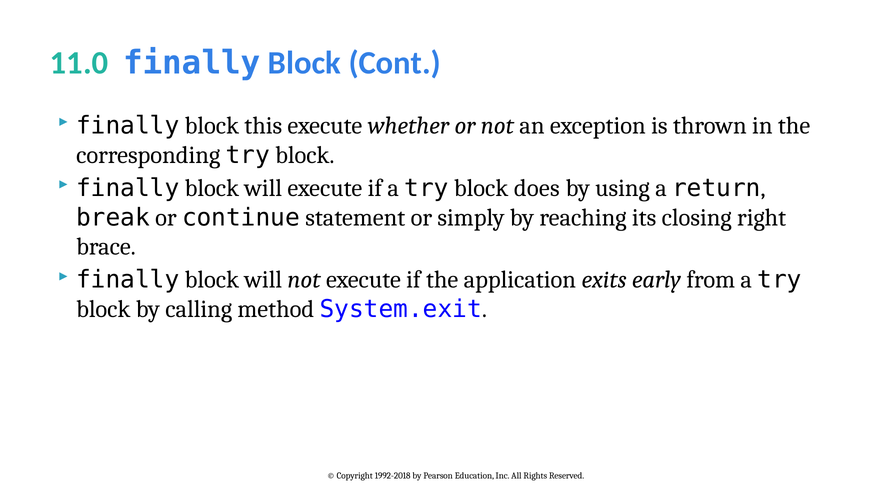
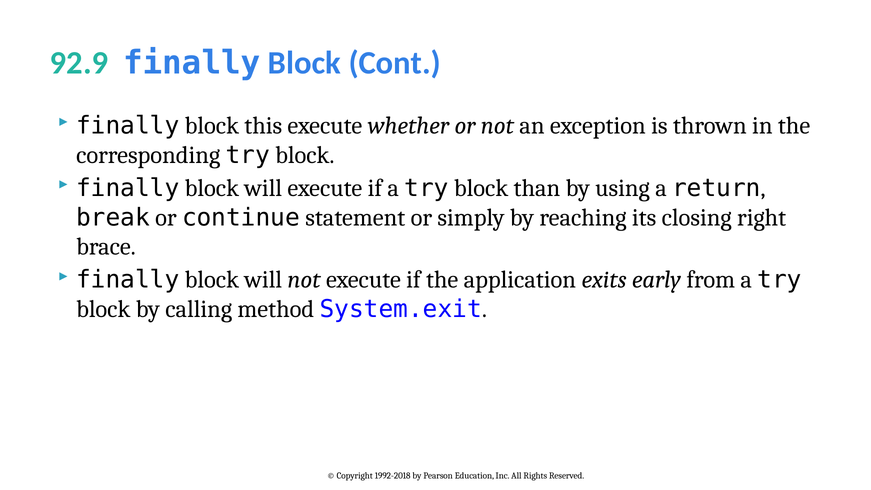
11.0: 11.0 -> 92.9 (79, 63)
does: does -> than (537, 188)
